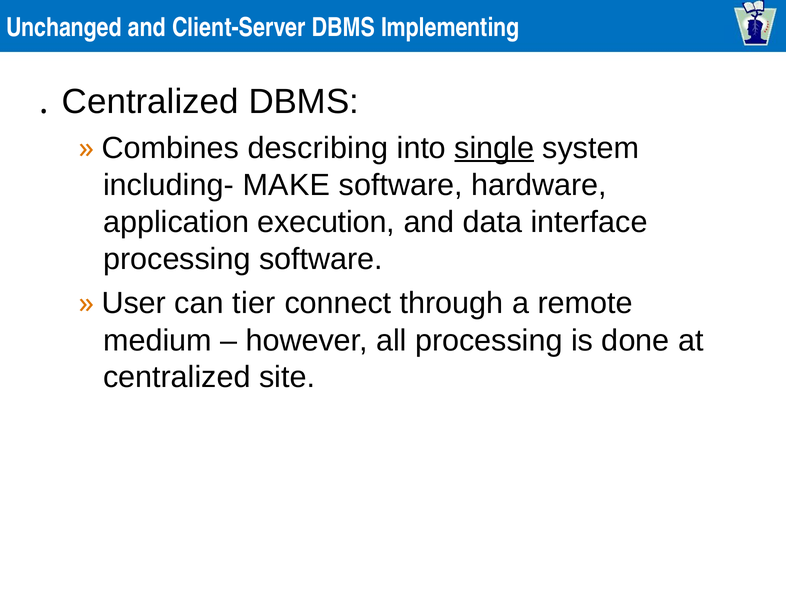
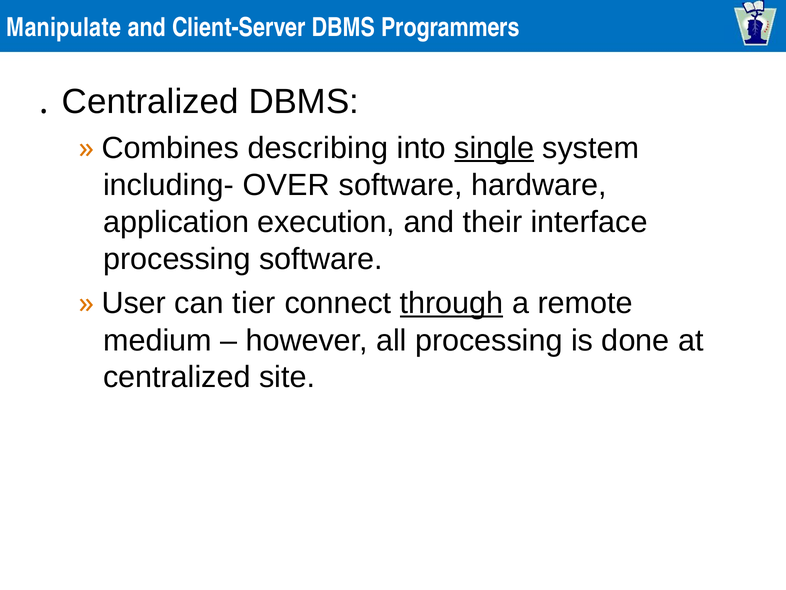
Unchanged: Unchanged -> Manipulate (64, 28)
Implementing: Implementing -> Programmers (450, 28)
MAKE: MAKE -> OVER (286, 185)
data: data -> their (493, 222)
through underline: none -> present (452, 303)
